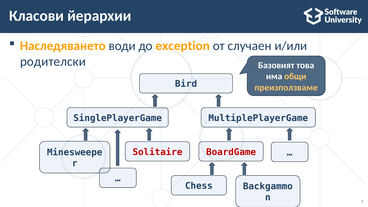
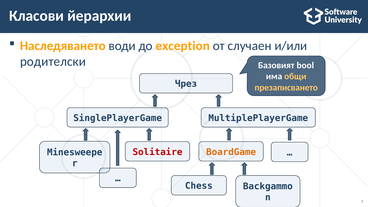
това: това -> bool (305, 65)
Bird: Bird -> Чрез (186, 84)
преизползваме: преизползваме -> презаписването (286, 87)
BoardGame colour: red -> orange (231, 152)
